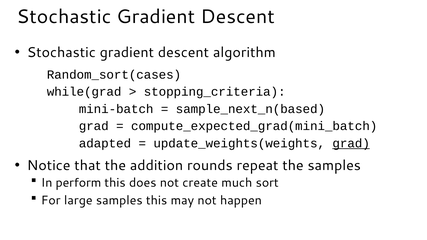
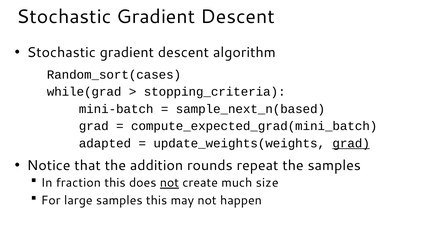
perform: perform -> fraction (78, 183)
not underline: none -> present (169, 183)
sort: sort -> size (267, 183)
